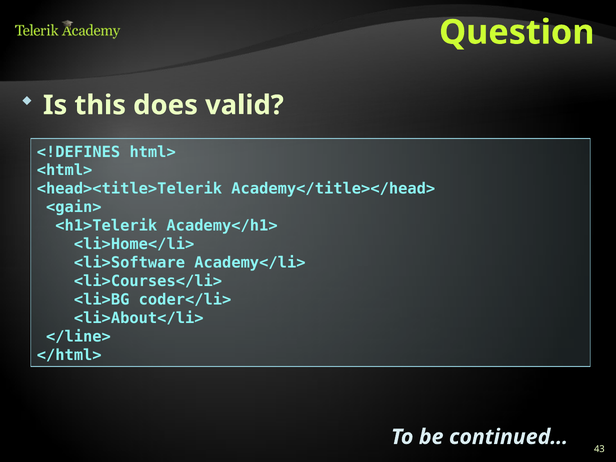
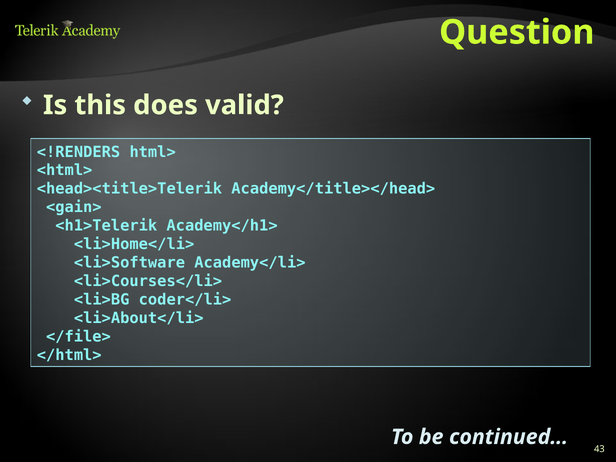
<!DEFINES: <!DEFINES -> <!RENDERS (79, 152)
</line>: </line> -> </file> (78, 337)
